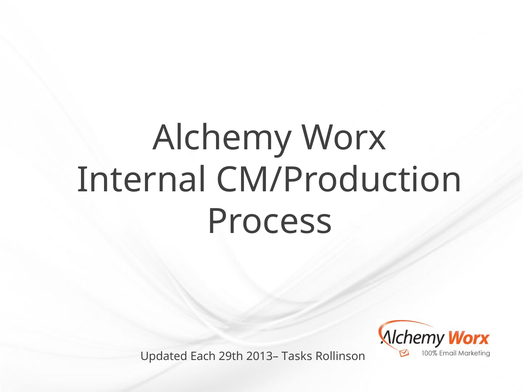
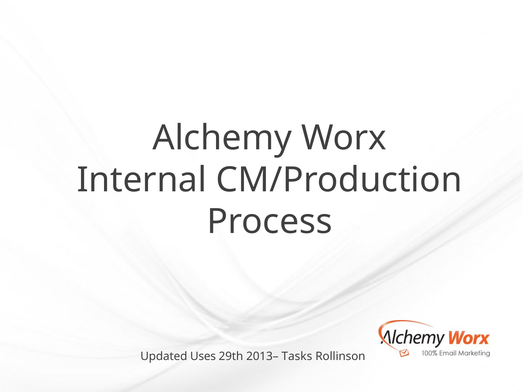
Each: Each -> Uses (203, 356)
